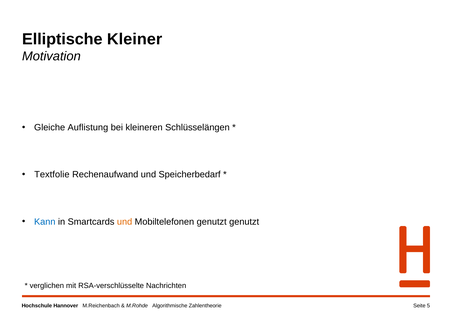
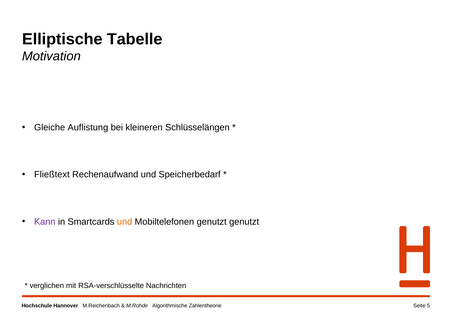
Kleiner: Kleiner -> Tabelle (135, 39)
Textfolie: Textfolie -> Fließtext (52, 175)
Kann colour: blue -> purple (45, 222)
